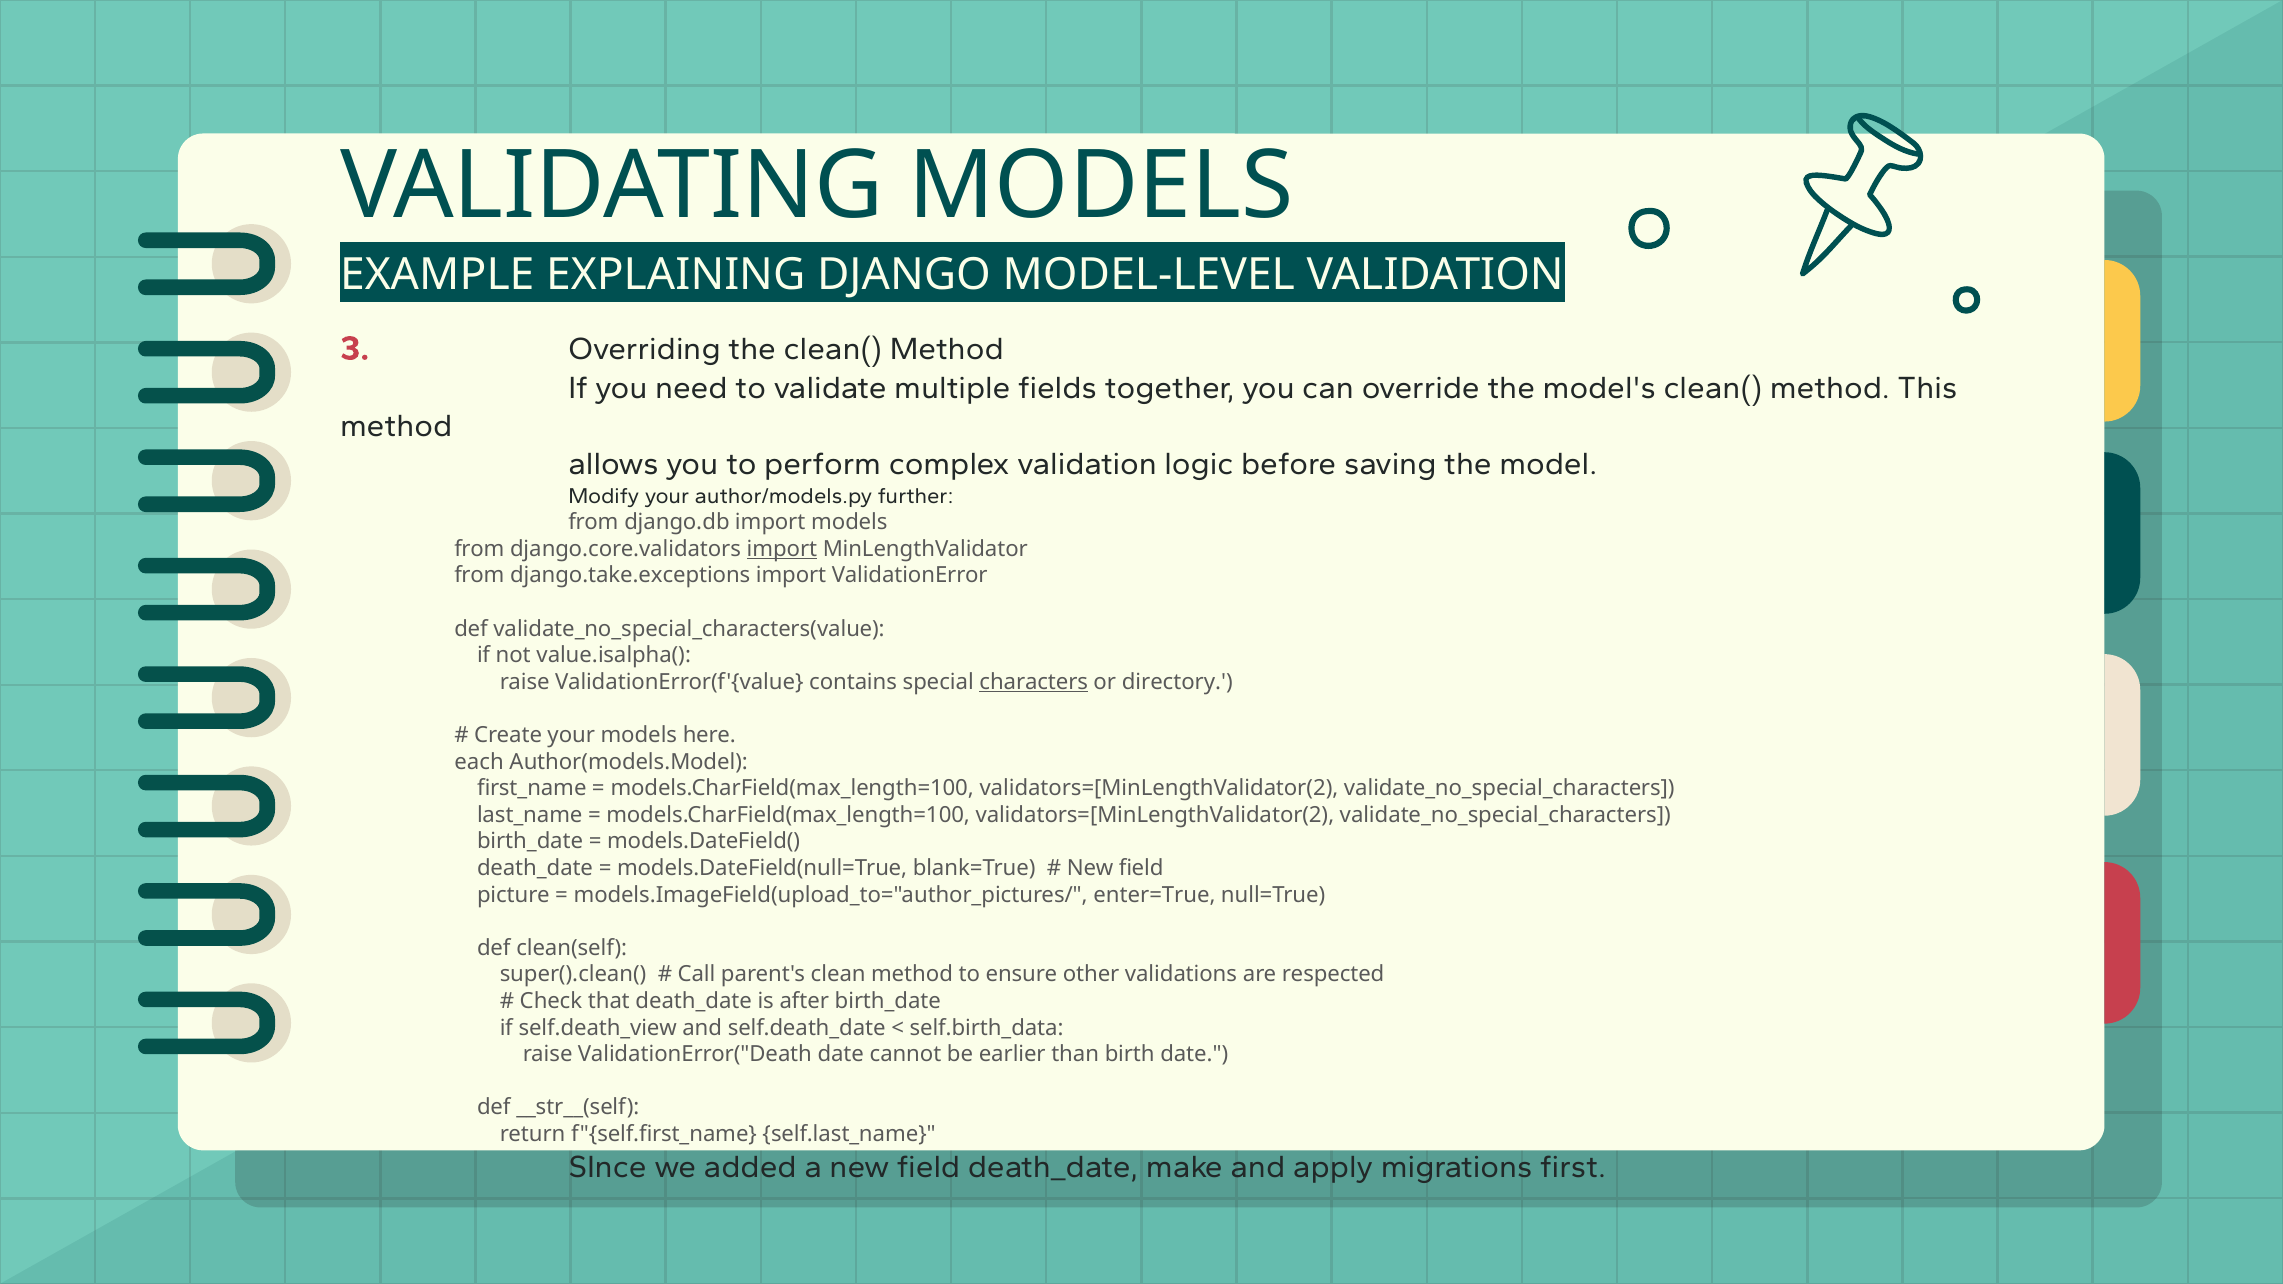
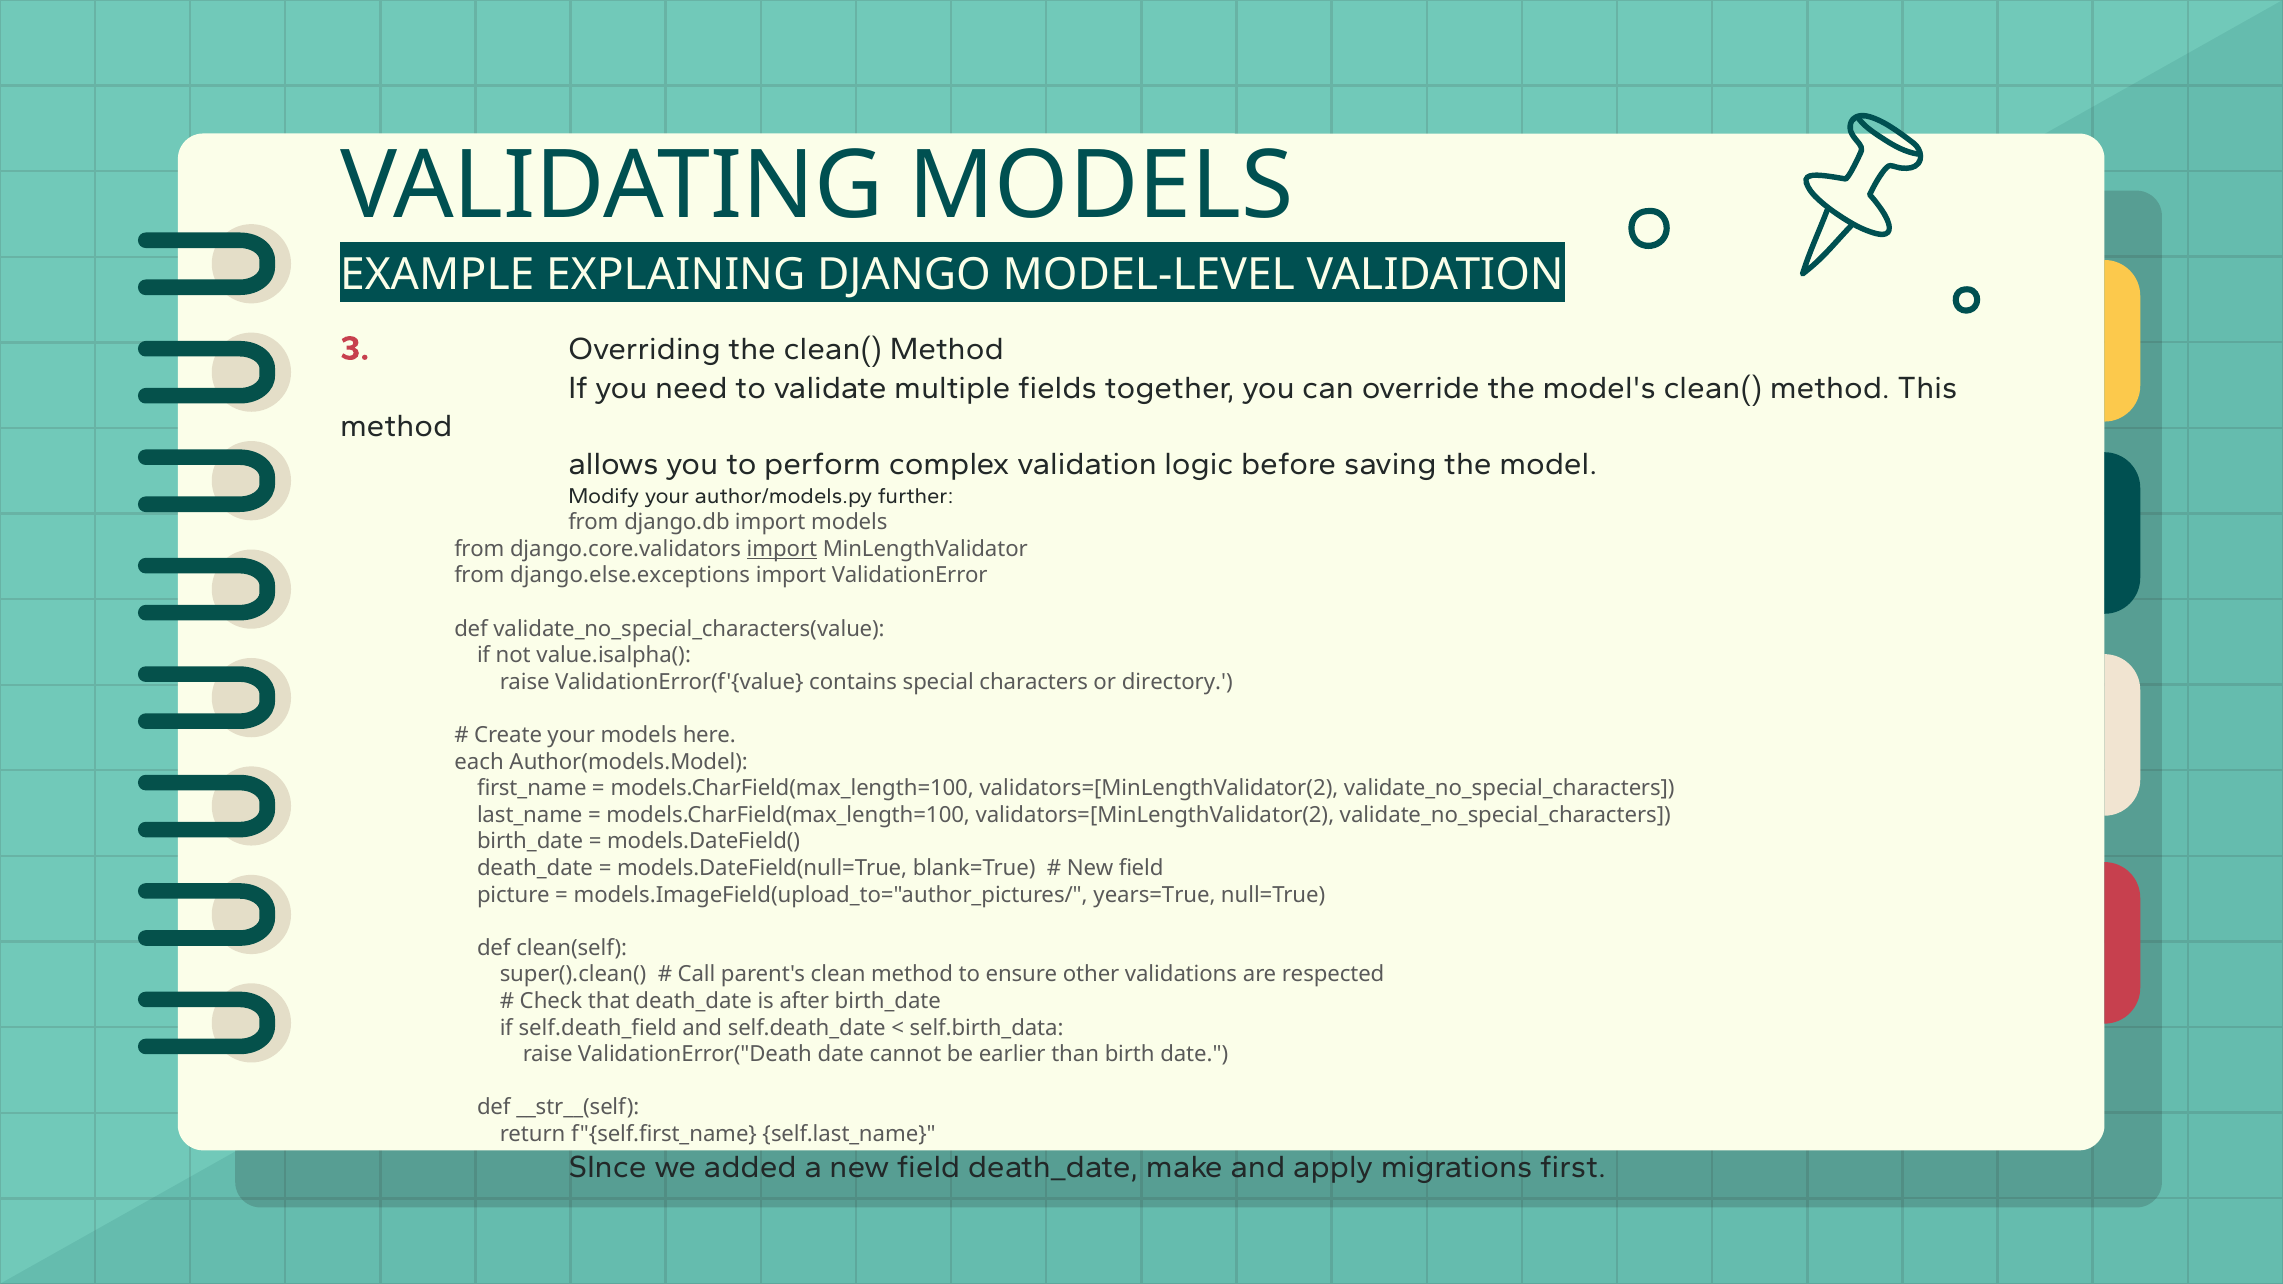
django.take.exceptions: django.take.exceptions -> django.else.exceptions (630, 576)
characters underline: present -> none (1034, 682)
enter=True: enter=True -> years=True (1154, 895)
self.death_view: self.death_view -> self.death_field (598, 1028)
